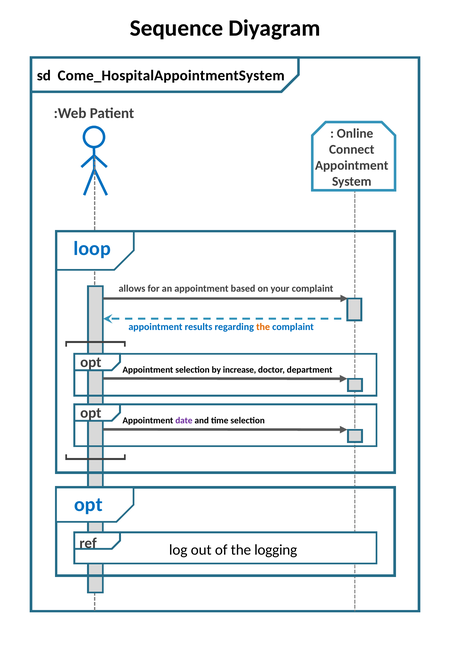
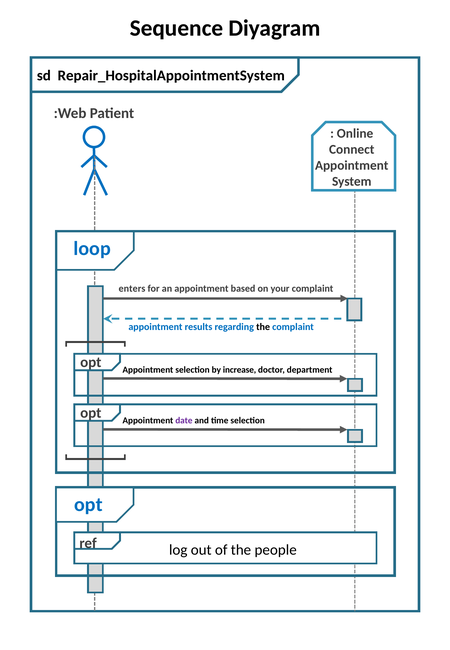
Come_HospitalAppointmentSystem: Come_HospitalAppointmentSystem -> Repair_HospitalAppointmentSystem (171, 76)
allows: allows -> enters (132, 289)
the colour: orange -> black (263, 327)
logging: logging -> people (276, 550)
